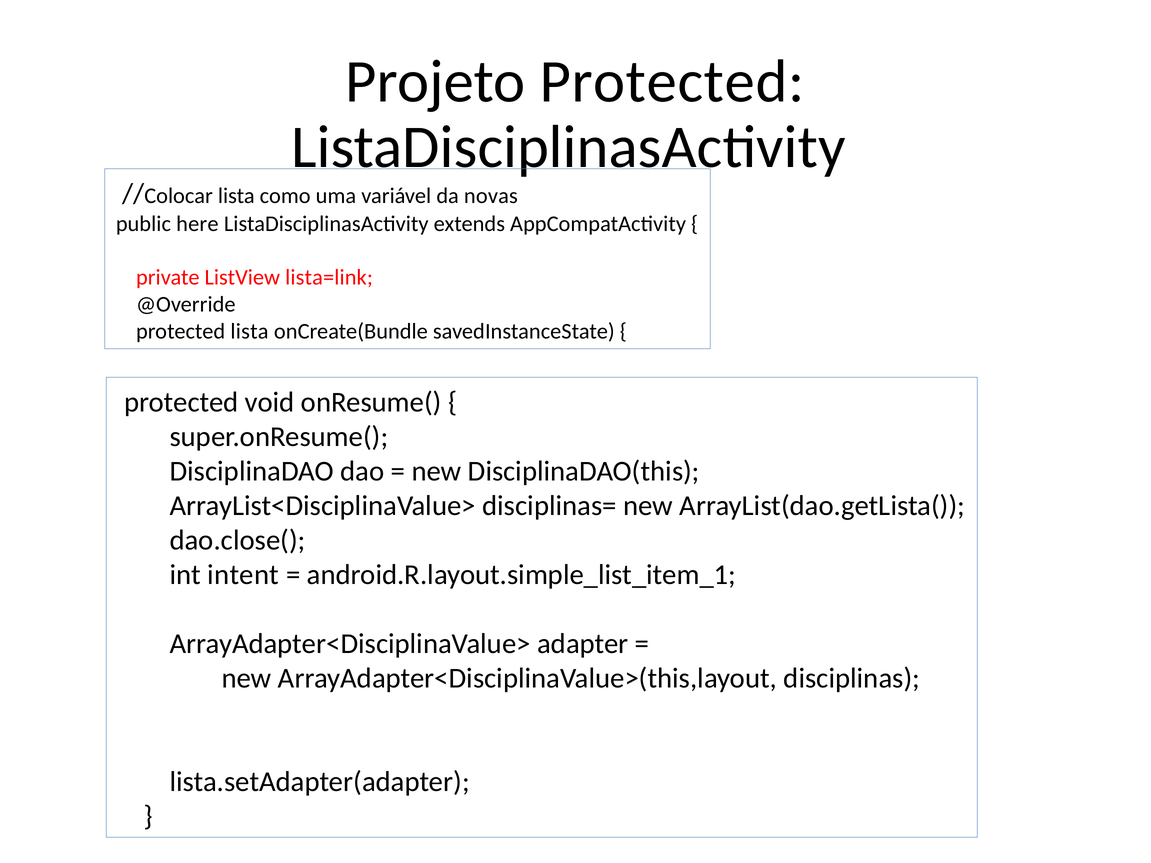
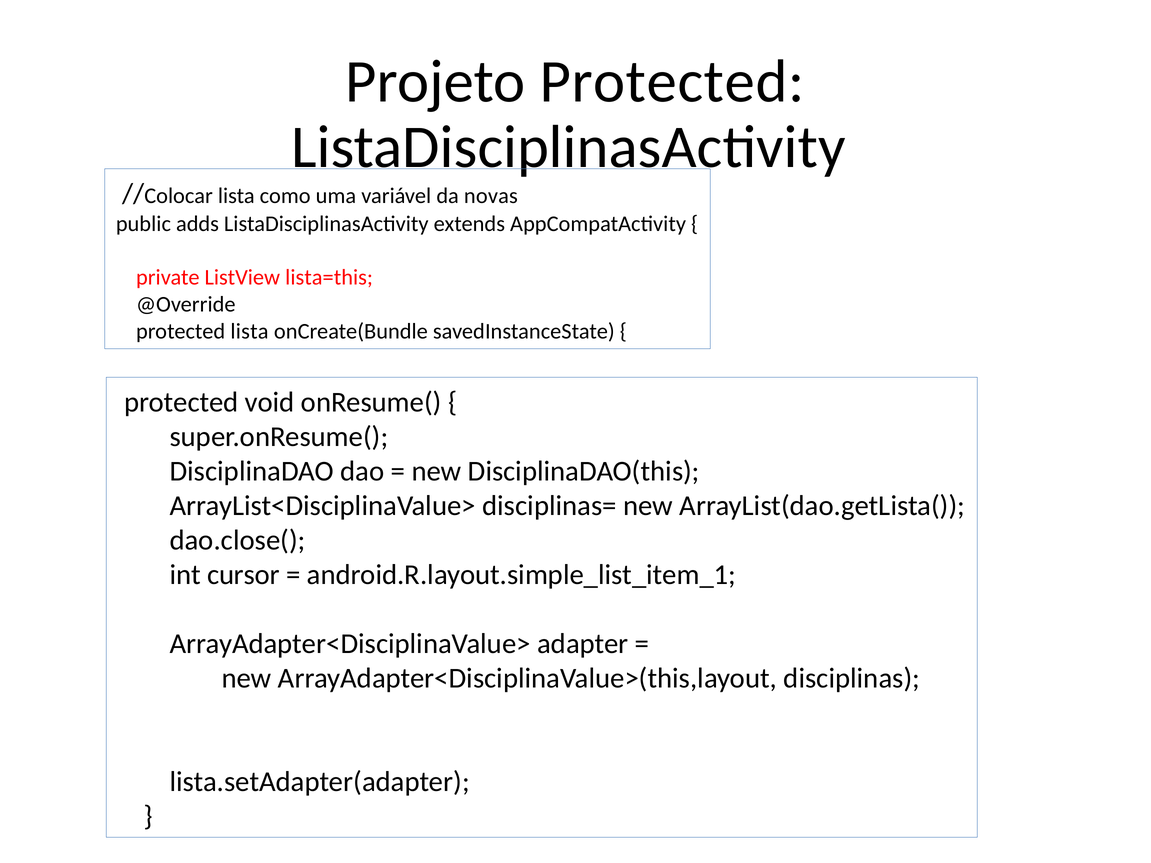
here: here -> adds (198, 224)
lista=link: lista=link -> lista=this (329, 278)
intent: intent -> cursor (243, 575)
